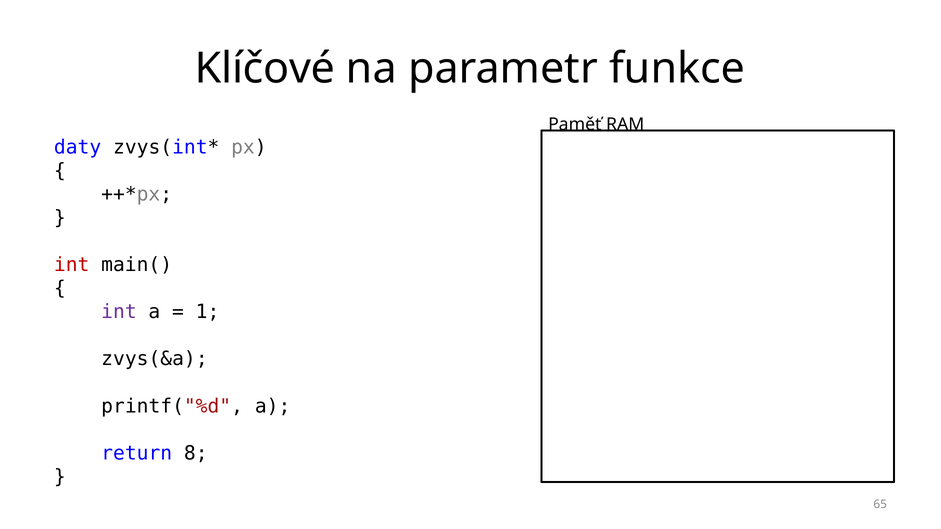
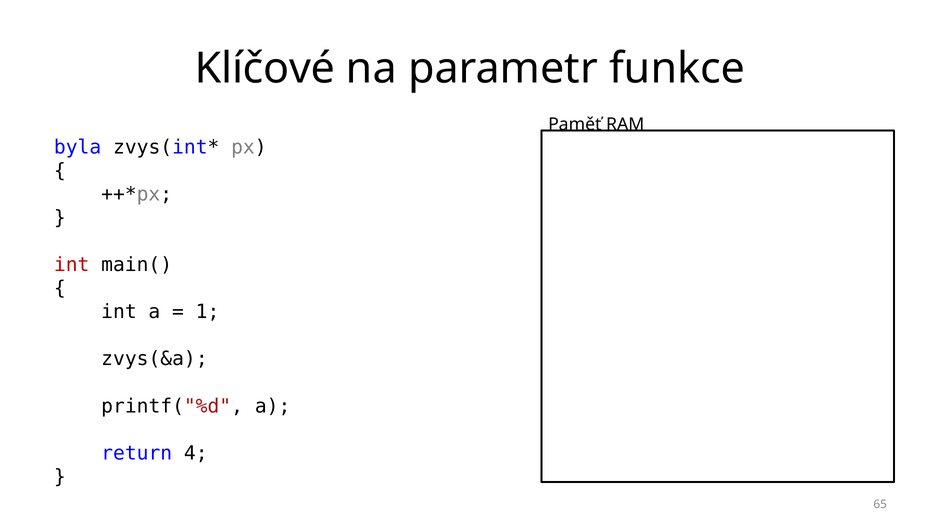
daty: daty -> byla (78, 147)
int colour: purple -> black (119, 312)
8: 8 -> 4 (196, 453)
